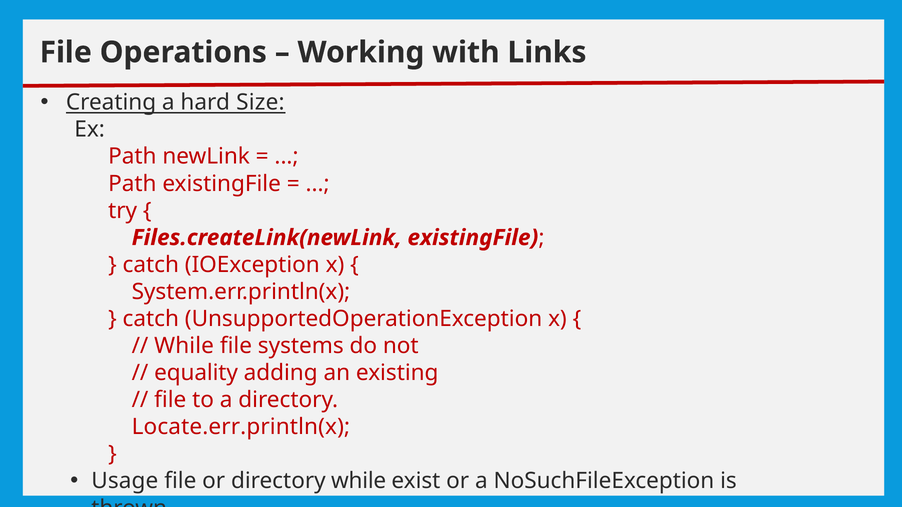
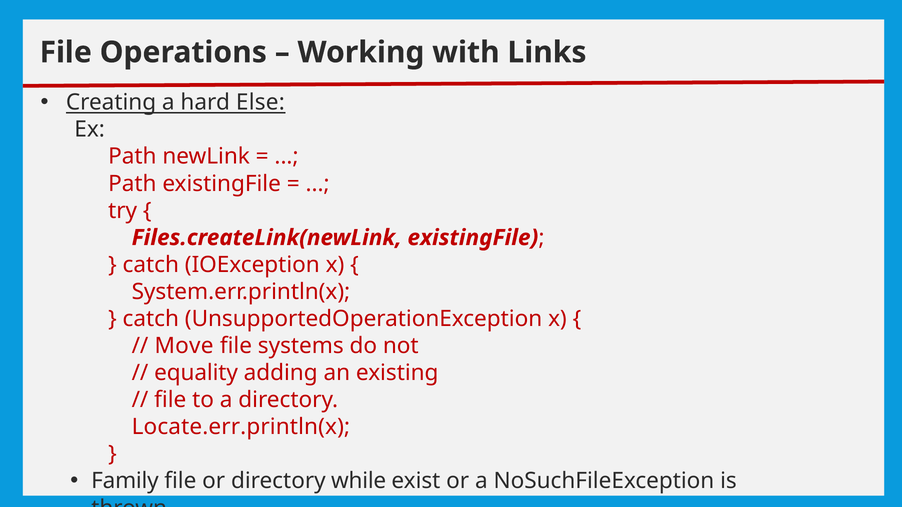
Size: Size -> Else (260, 103)
While: While -> Move (184, 346)
Usage: Usage -> Family (125, 481)
